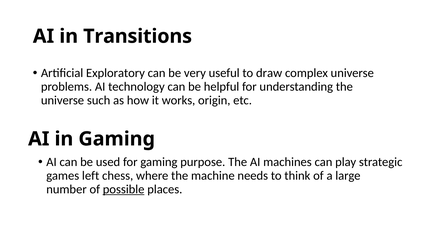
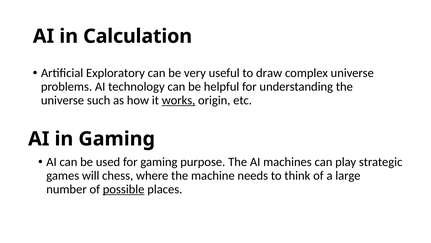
Transitions: Transitions -> Calculation (138, 36)
works underline: none -> present (179, 100)
left: left -> will (91, 175)
